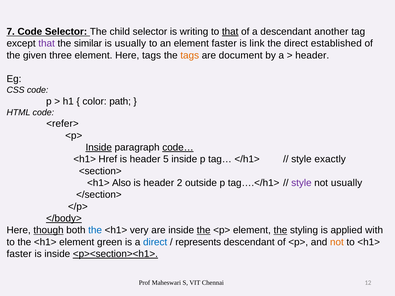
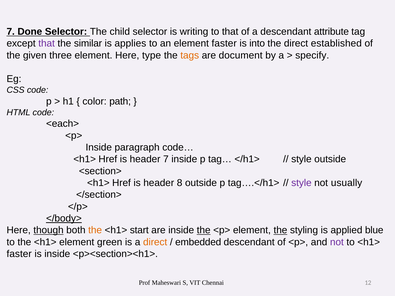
7 Code: Code -> Done (30, 32)
that underline: present -> none (230, 32)
another: another -> attribute (331, 32)
is usually: usually -> applies (130, 43)
link: link -> into (257, 43)
Here tags: tags -> type (152, 55)
header: header -> specify (312, 55)
<refer>: <refer> -> <each> (63, 124)
Inside underline: present -> none (99, 147)
code… underline: present -> none (178, 147)
header 5: 5 -> 7 (166, 159)
style exactly: exactly -> outside (330, 159)
Also: Also -> Href (121, 183)
2: 2 -> 8 (180, 183)
the colour: blue -> orange (95, 230)
very: very -> start (139, 230)
with: with -> blue (374, 230)
direct colour: blue -> orange (155, 242)
represents: represents -> embedded (198, 242)
not colour: orange -> purple (337, 242)
<p><section><h1> underline: present -> none (115, 254)
